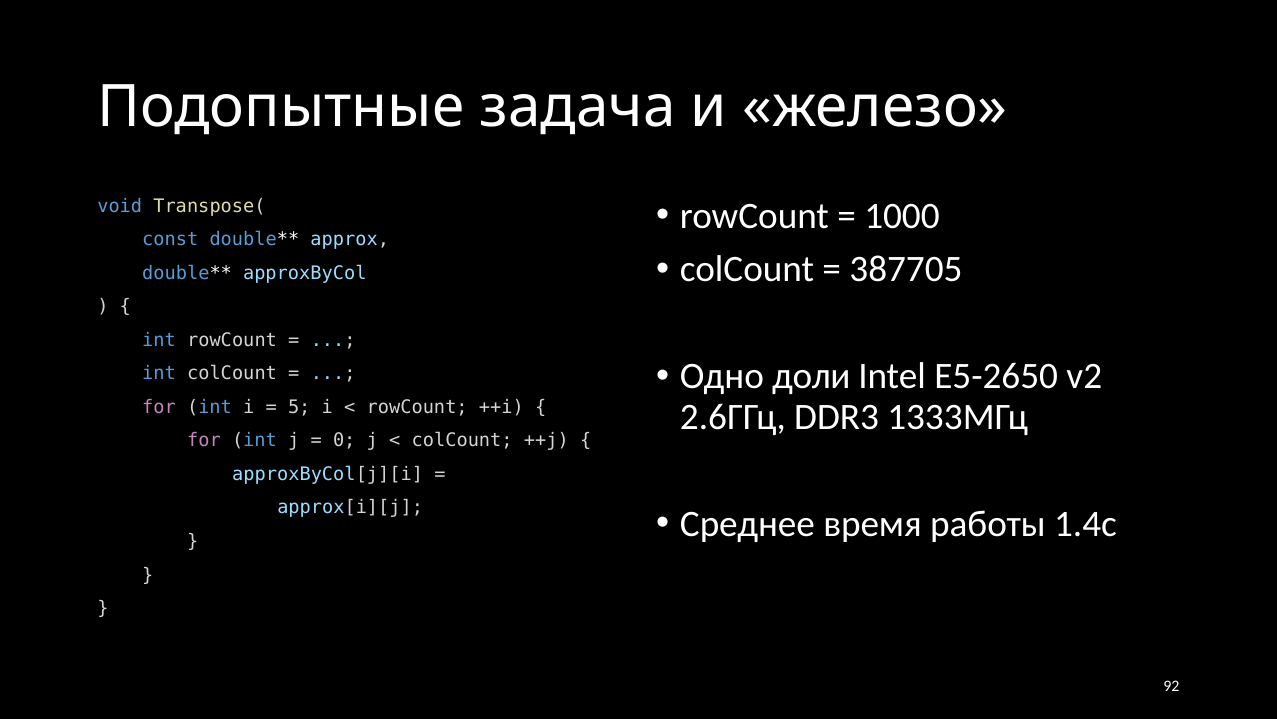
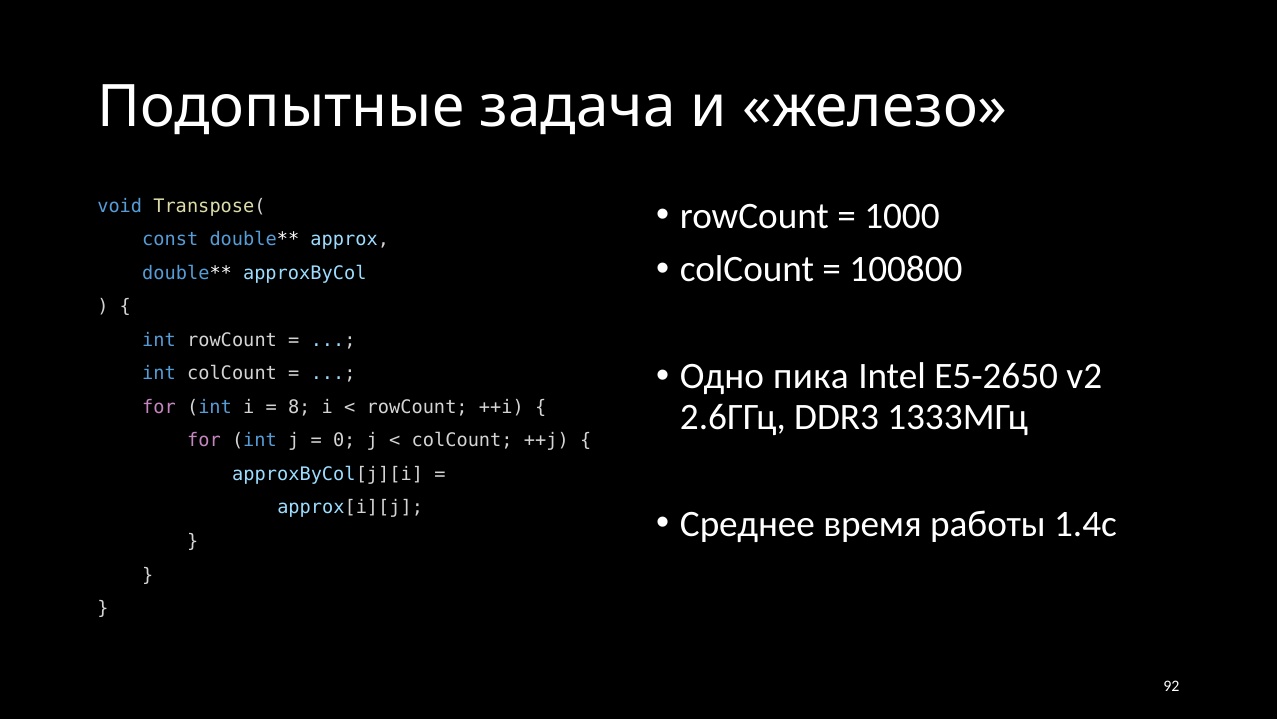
387705: 387705 -> 100800 (906, 269)
доли: доли -> пика (811, 376)
5: 5 -> 8 (299, 407)
